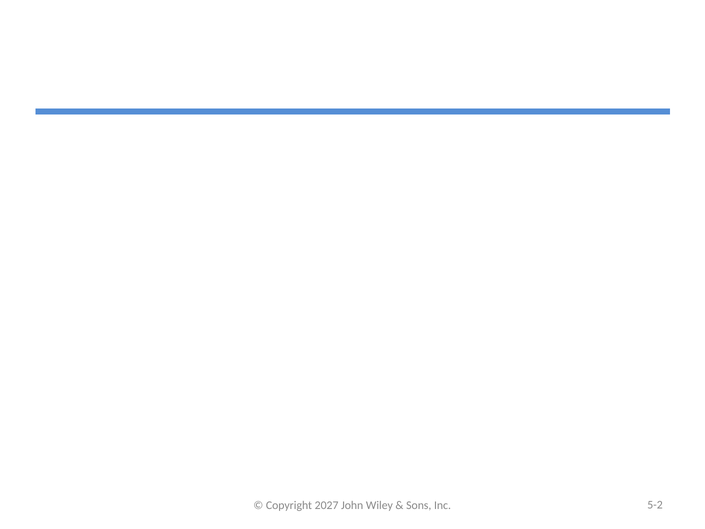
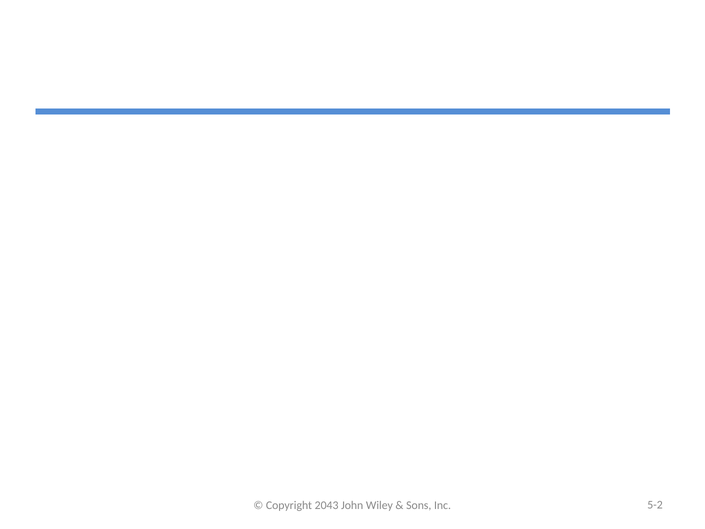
2027: 2027 -> 2043 (327, 505)
